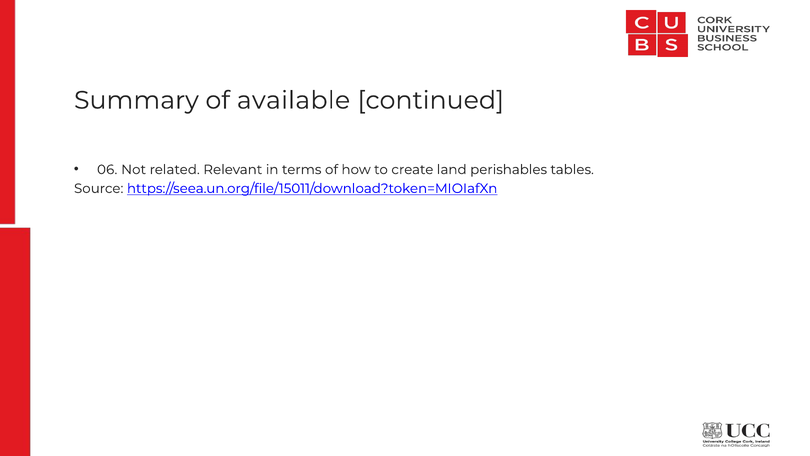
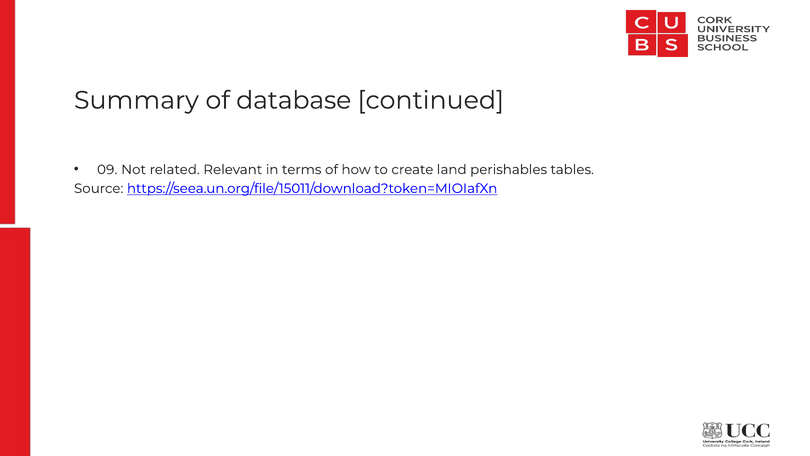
available: available -> database (294, 100)
06: 06 -> 09 (107, 169)
